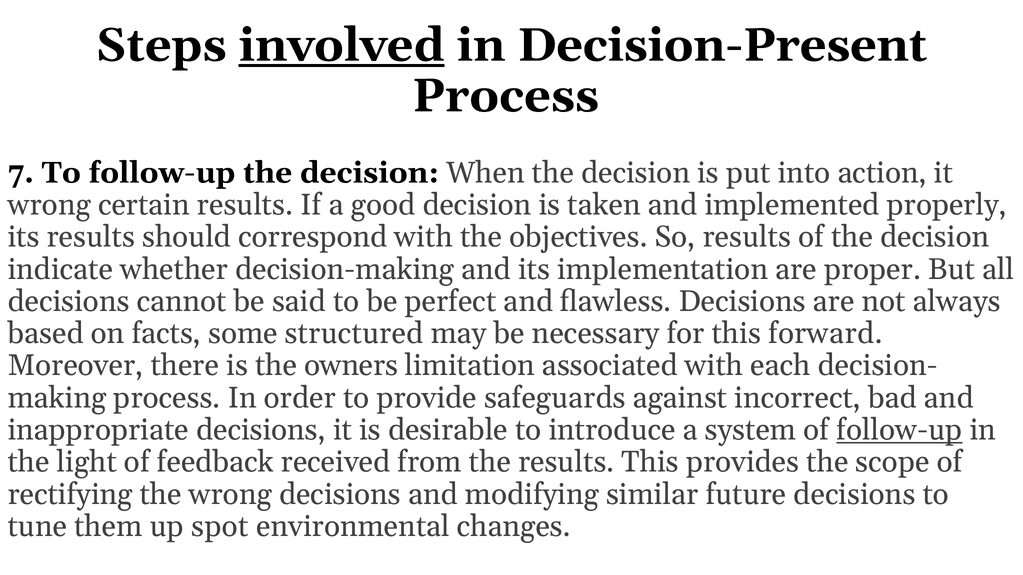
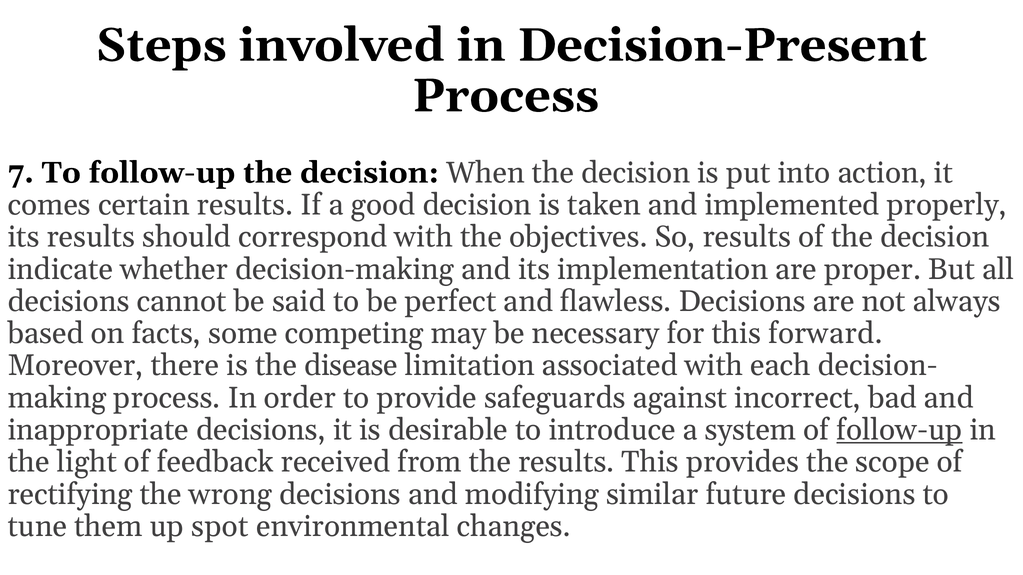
involved underline: present -> none (341, 45)
wrong: wrong -> comes (49, 205)
structured: structured -> competing (354, 334)
owners: owners -> disease (351, 366)
